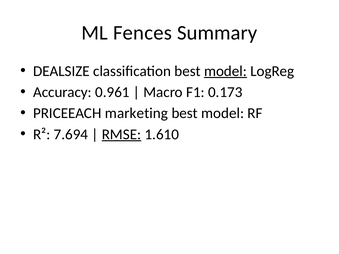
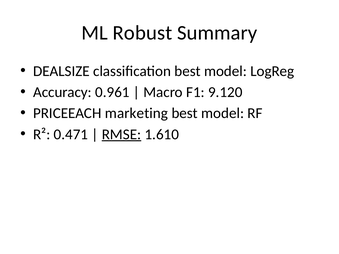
Fences: Fences -> Robust (142, 33)
model underline: present -> none (225, 71)
0.173: 0.173 -> 9.120 (225, 92)
7.694: 7.694 -> 0.471 (71, 134)
